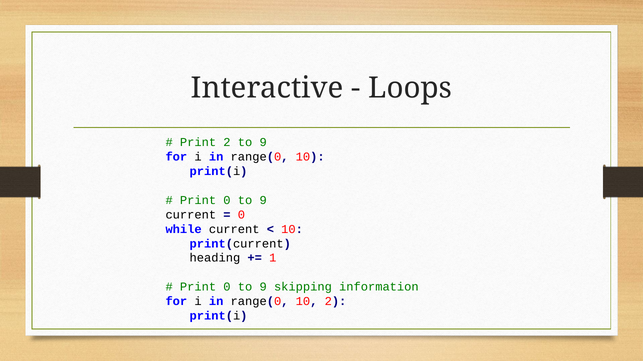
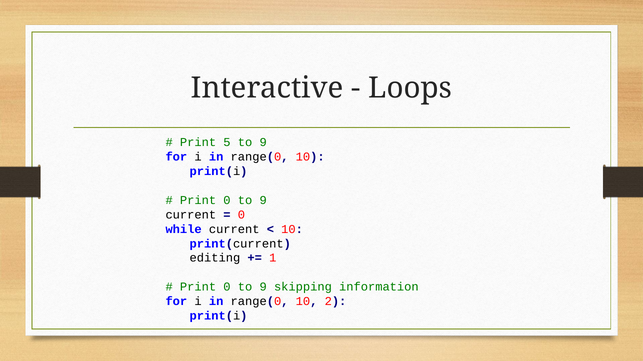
Print 2: 2 -> 5 (227, 143)
heading: heading -> editing (215, 258)
